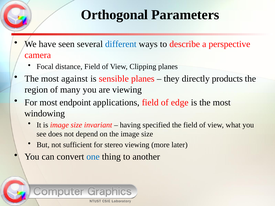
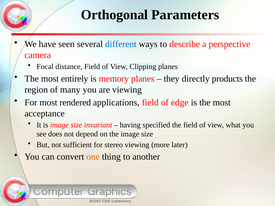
against: against -> entirely (75, 79)
sensible: sensible -> memory (114, 79)
endpoint: endpoint -> rendered (75, 103)
windowing: windowing -> acceptance (45, 114)
one colour: blue -> orange (93, 157)
